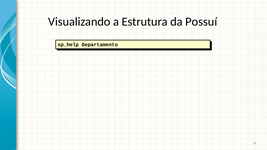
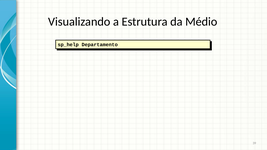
Possuí: Possuí -> Médio (201, 22)
